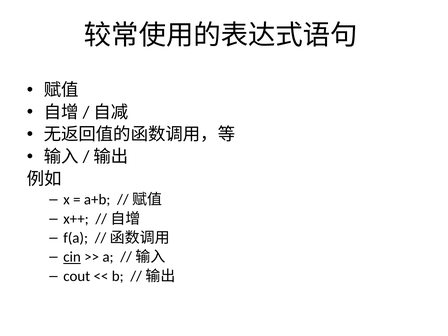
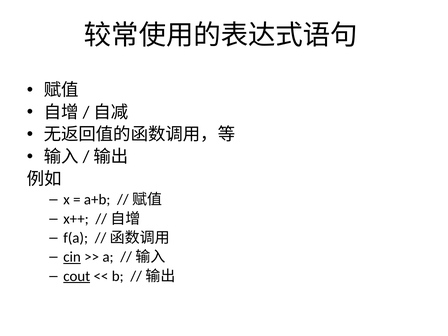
cout underline: none -> present (77, 276)
